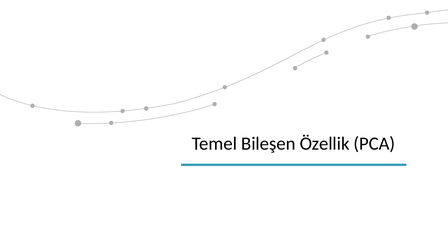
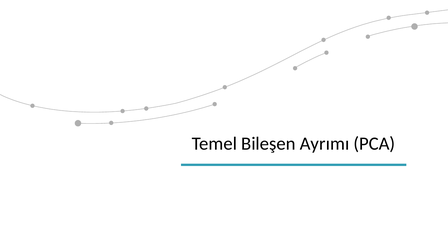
Özellik: Özellik -> Ayrımı (325, 144)
